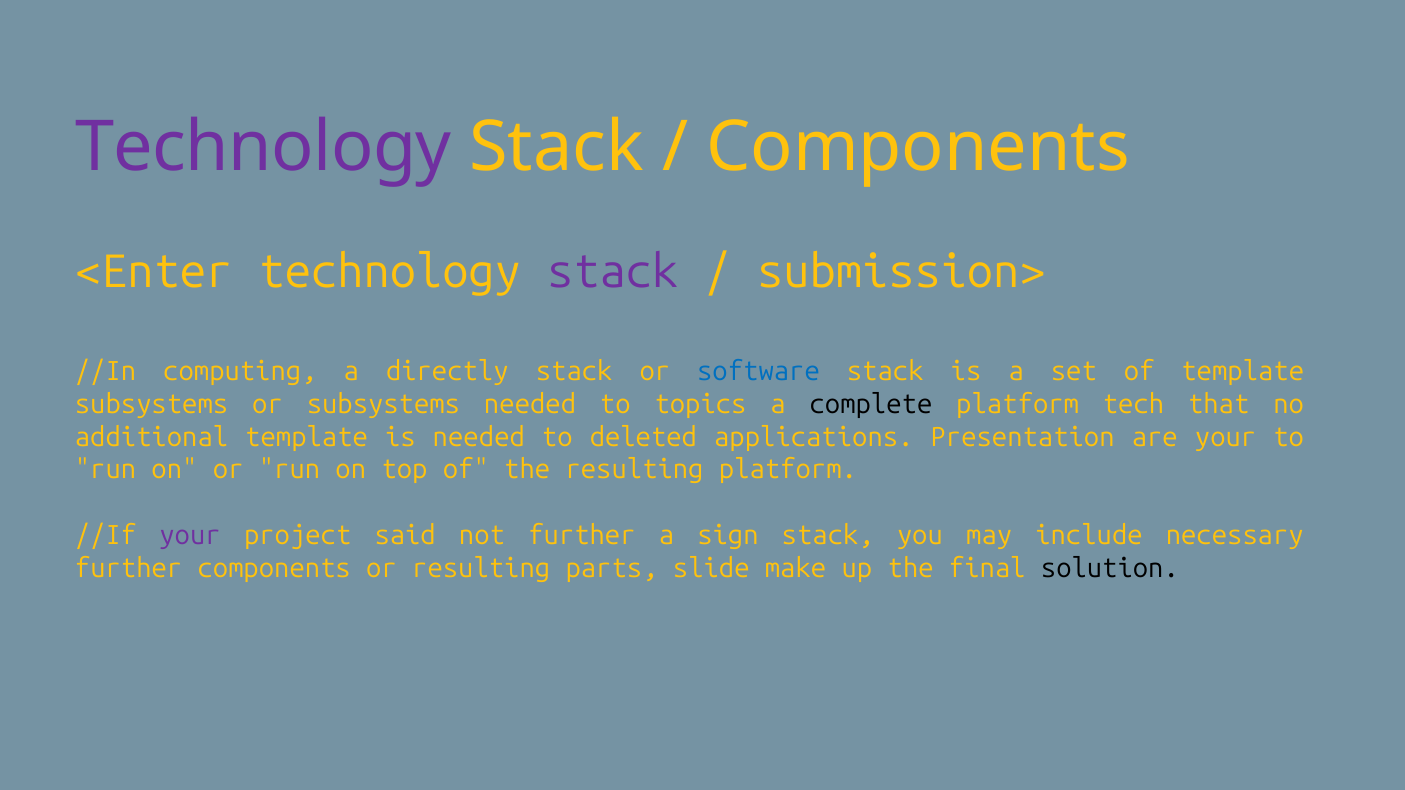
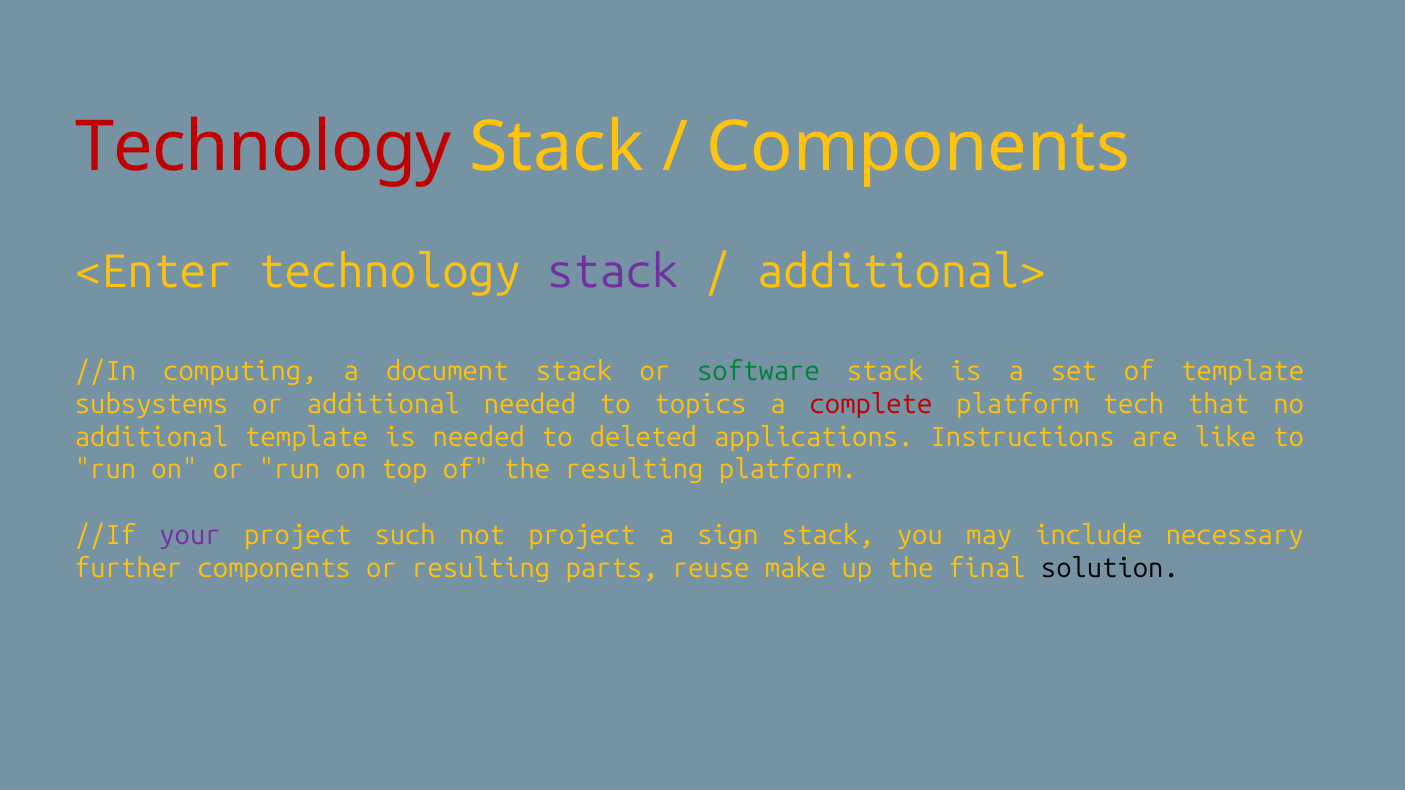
Technology colour: purple -> red (263, 148)
submission>: submission> -> additional> (901, 272)
directly: directly -> document (447, 372)
software colour: blue -> green (758, 372)
or subsystems: subsystems -> additional (383, 405)
complete colour: black -> red (871, 405)
Presentation: Presentation -> Instructions (1023, 437)
are your: your -> like (1226, 437)
said: said -> such (405, 536)
not further: further -> project (582, 536)
slide: slide -> reuse (711, 569)
